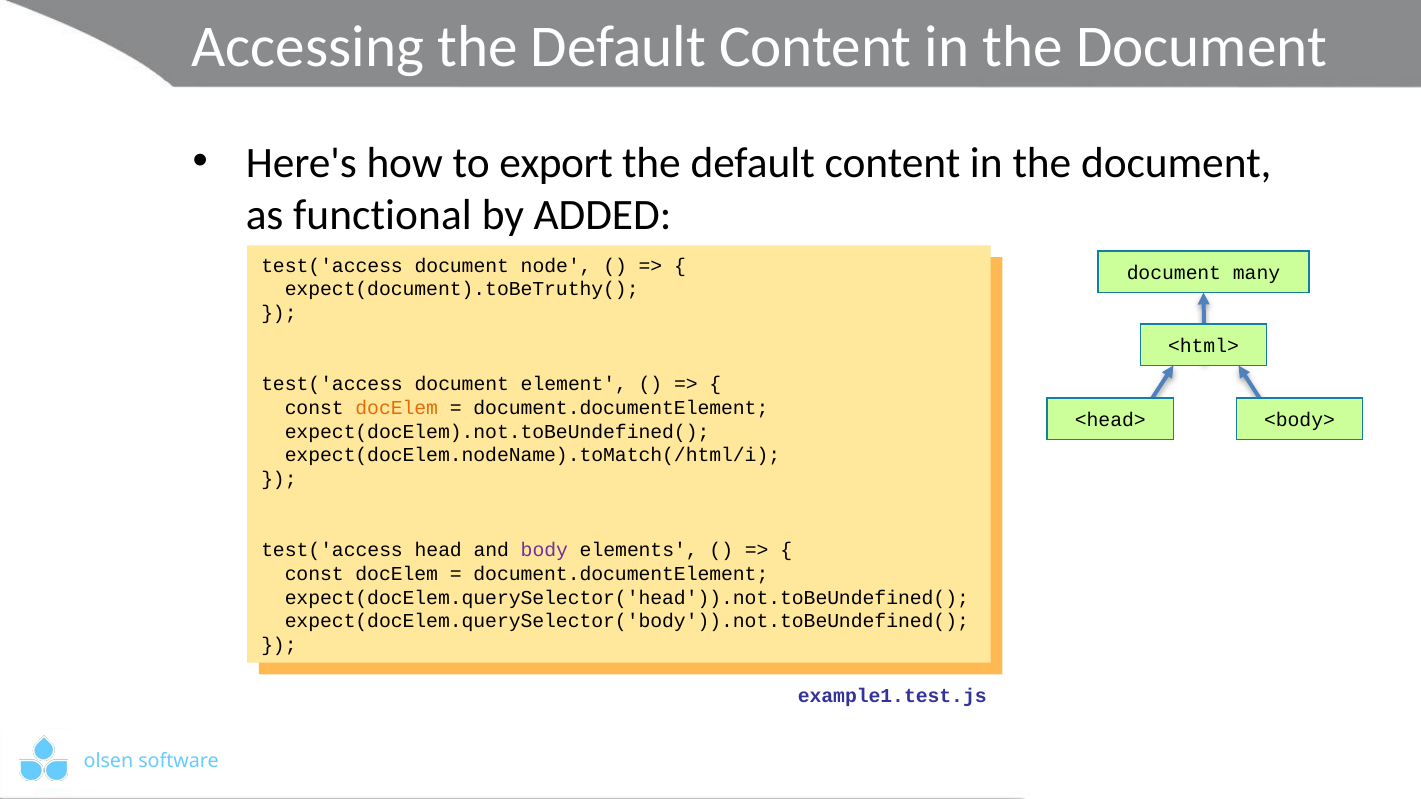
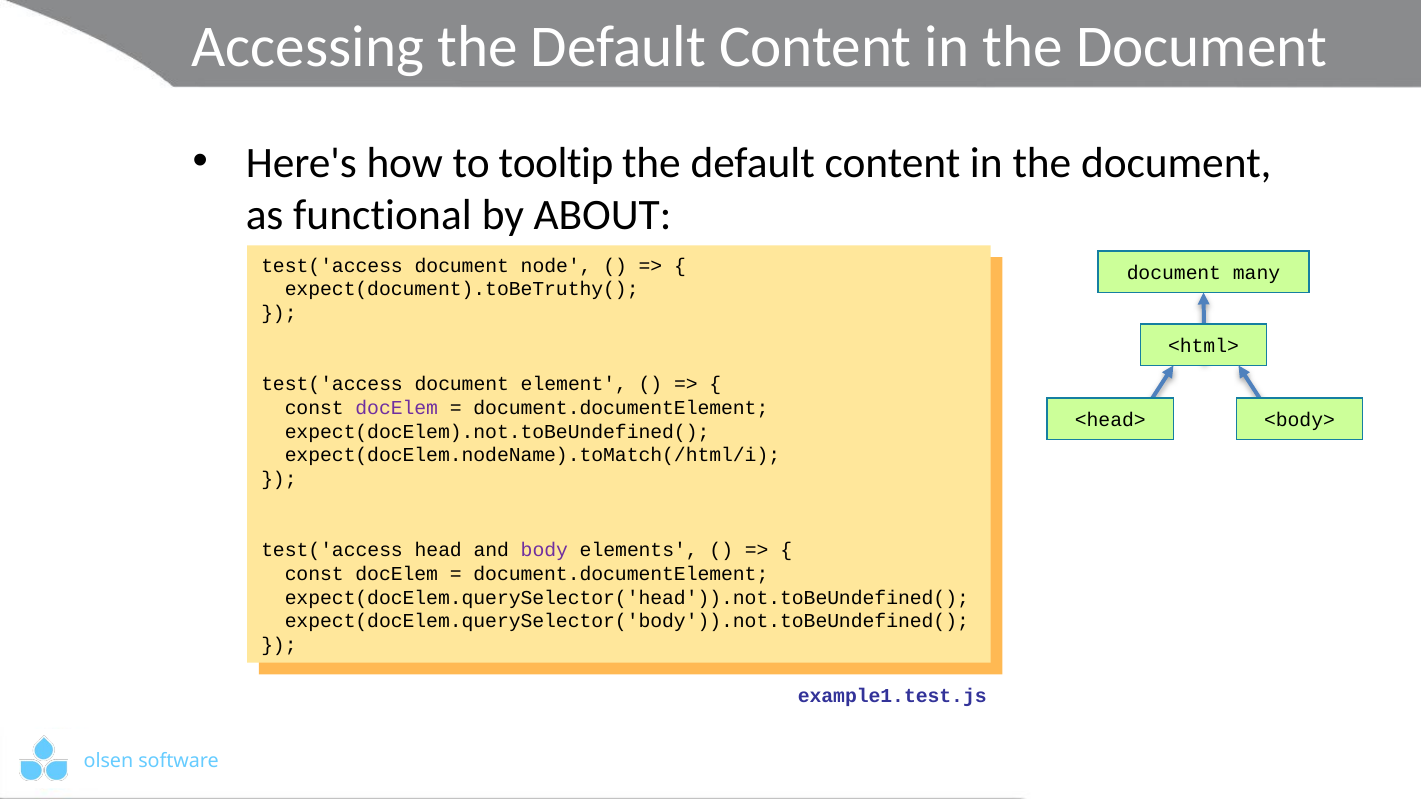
export: export -> tooltip (556, 163)
ADDED: ADDED -> ABOUT (603, 215)
docElem colour: orange -> purple (397, 408)
